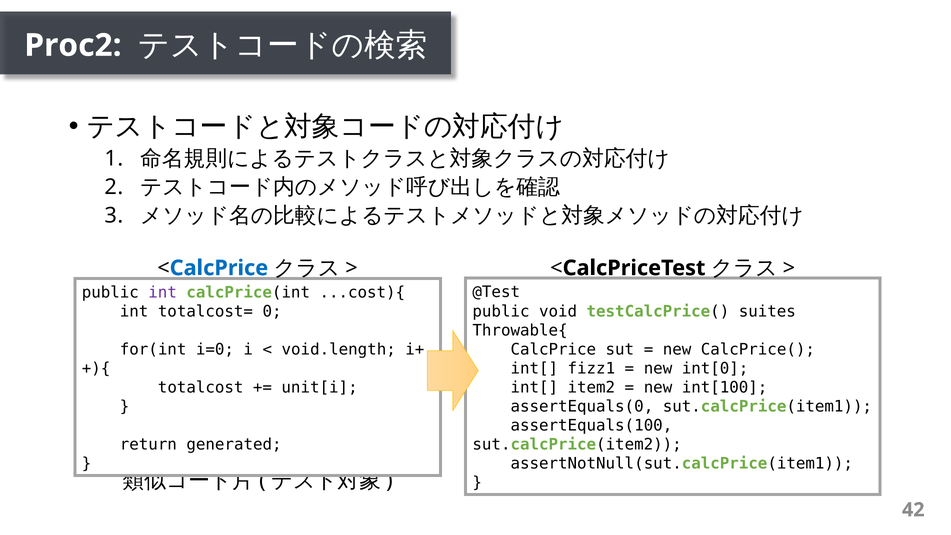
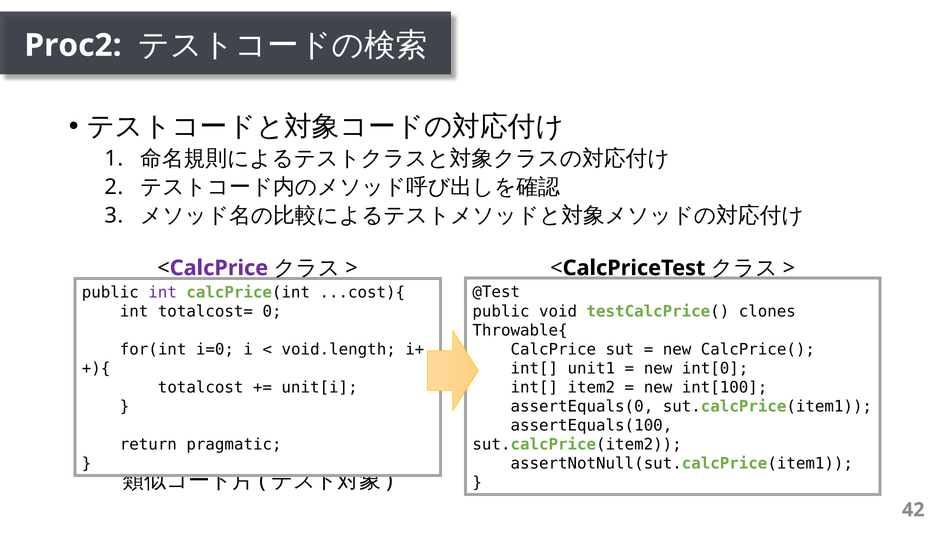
CalcPrice colour: blue -> purple (219, 268)
suites: suites -> clones (767, 311)
fizz1: fizz1 -> unit1 (591, 368)
generated: generated -> pragmatic (234, 445)
